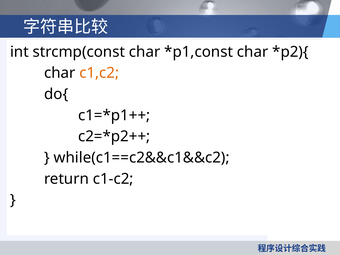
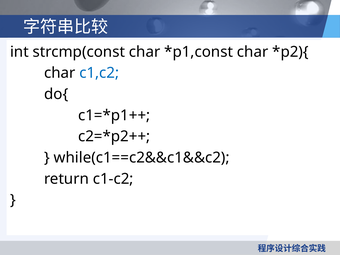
c1,c2 colour: orange -> blue (99, 73)
